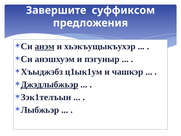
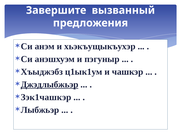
суффиксом: суффиксом -> вызванный (123, 10)
анэм underline: present -> none (45, 46)
Зэк1телъын: Зэк1телъын -> Зэк1чашкэр (46, 97)
